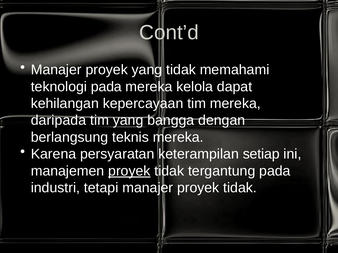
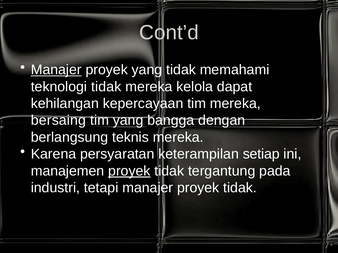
Manajer underline: none -> present (56, 70)
teknologi pada: pada -> tidak (106, 87)
daripada: daripada -> bersaing (58, 121)
